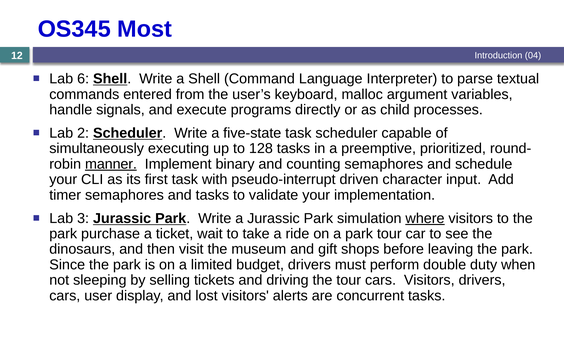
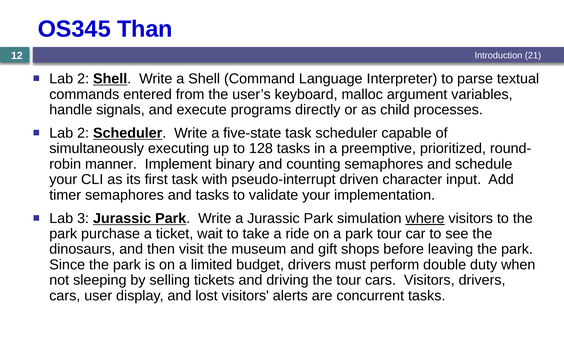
Most: Most -> Than (145, 29)
04: 04 -> 21 (533, 56)
6: 6 -> 2 (83, 79)
manner underline: present -> none (111, 164)
